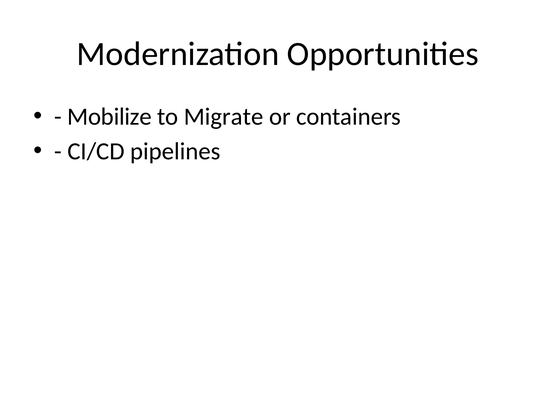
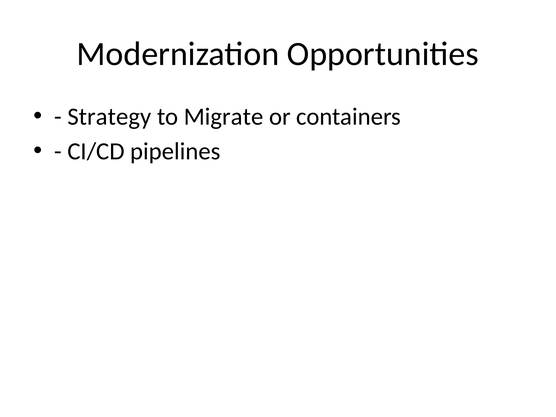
Mobilize: Mobilize -> Strategy (109, 117)
